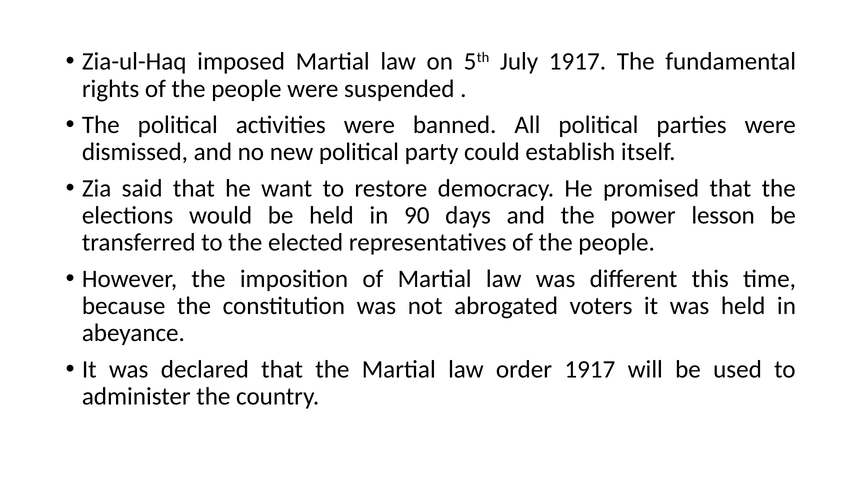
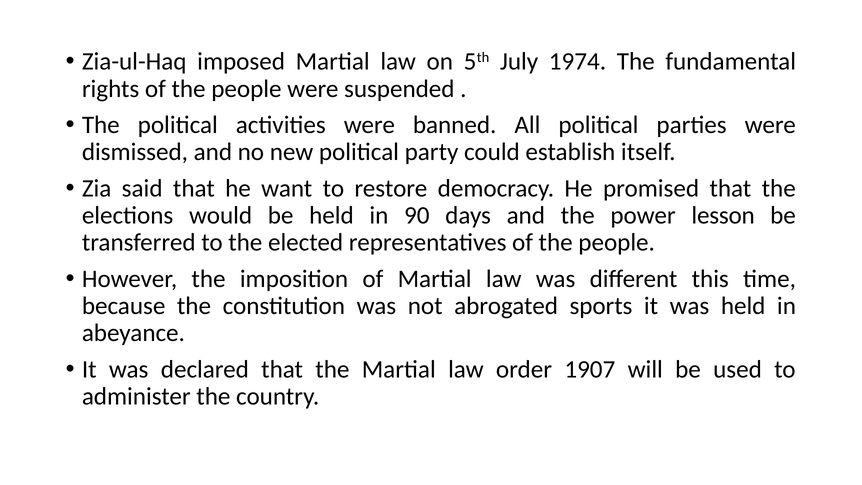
July 1917: 1917 -> 1974 (578, 62)
voters: voters -> sports (601, 306)
order 1917: 1917 -> 1907 (590, 369)
